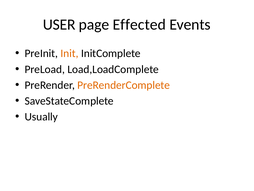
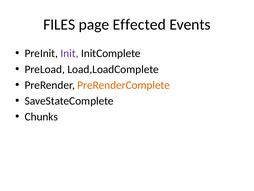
USER: USER -> FILES (59, 25)
Init colour: orange -> purple (69, 53)
Usually: Usually -> Chunks (41, 117)
